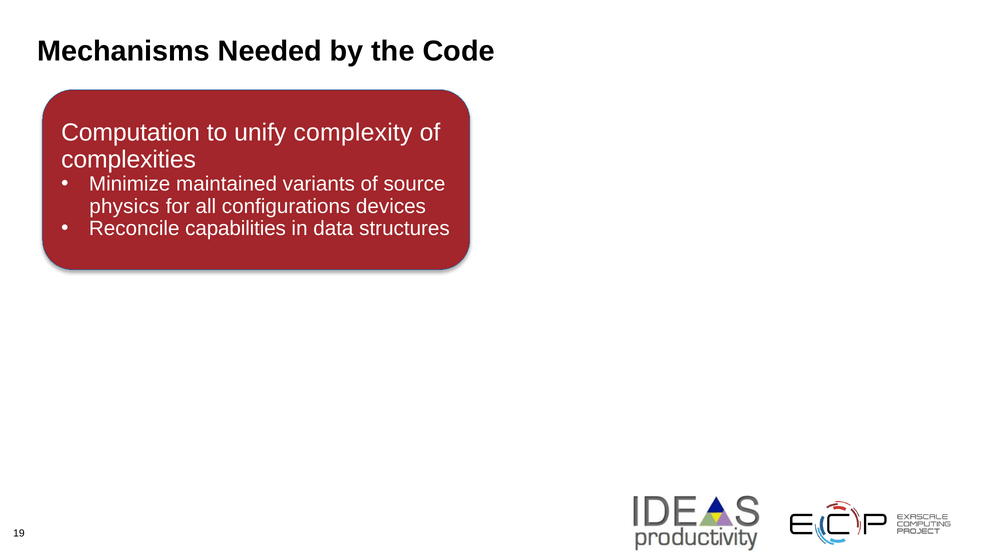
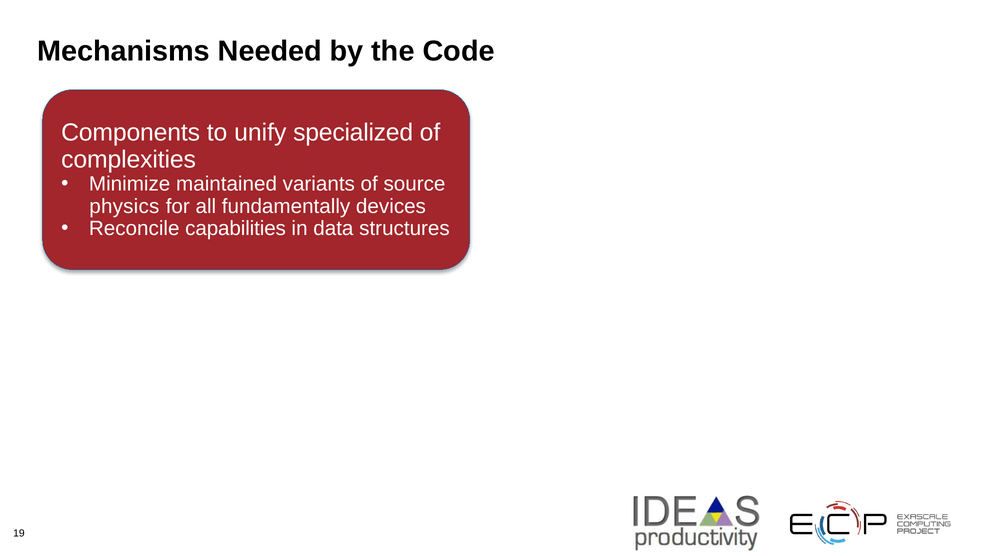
Computation: Computation -> Components (131, 133)
complexity: complexity -> specialized (353, 133)
configurations: configurations -> fundamentally (286, 206)
